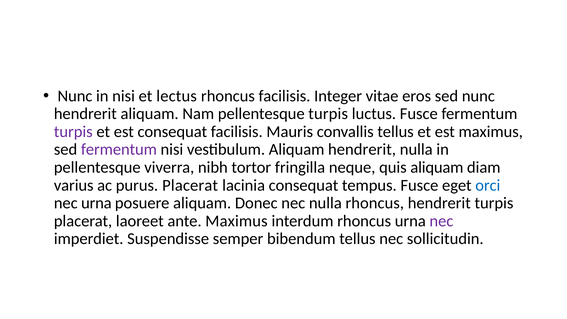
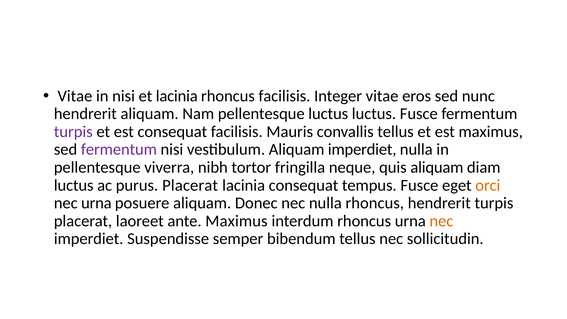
Nunc: Nunc -> Vitae (75, 96)
et lectus: lectus -> lacinia (177, 96)
pellentesque turpis: turpis -> luctus (328, 114)
Aliquam hendrerit: hendrerit -> imperdiet (362, 149)
varius: varius -> luctus (74, 185)
orci colour: blue -> orange (488, 185)
nec colour: purple -> orange (441, 221)
